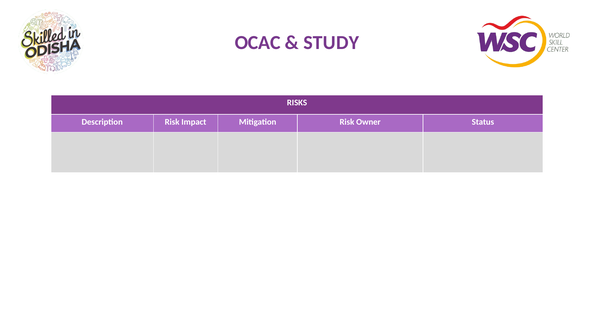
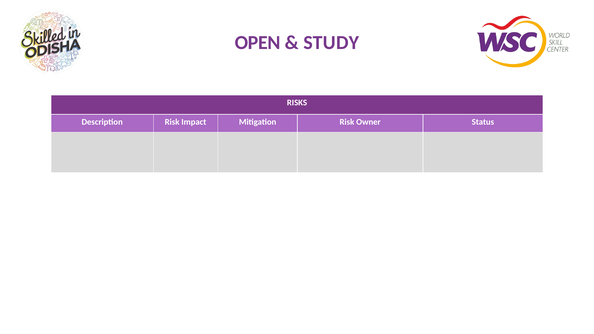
OCAC: OCAC -> OPEN (258, 43)
